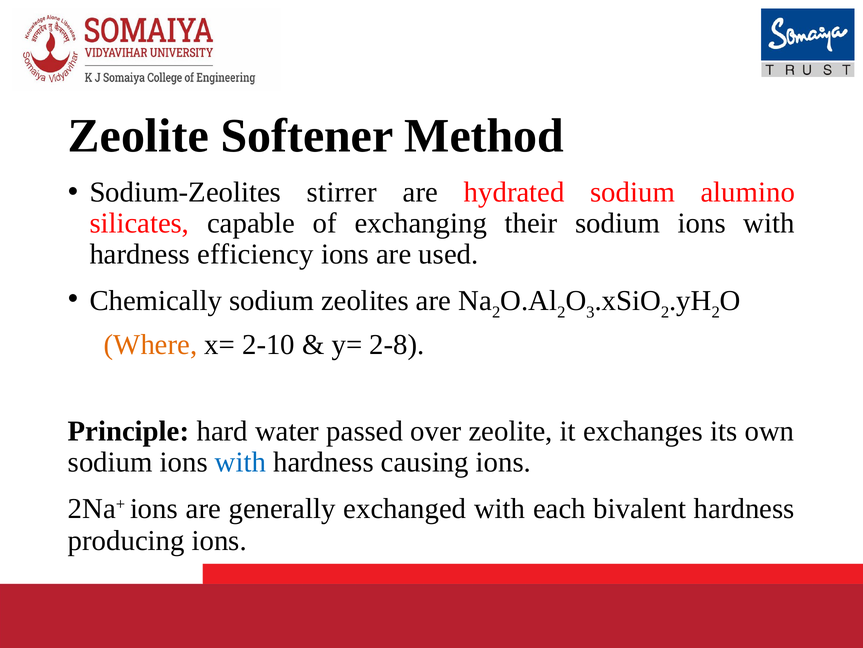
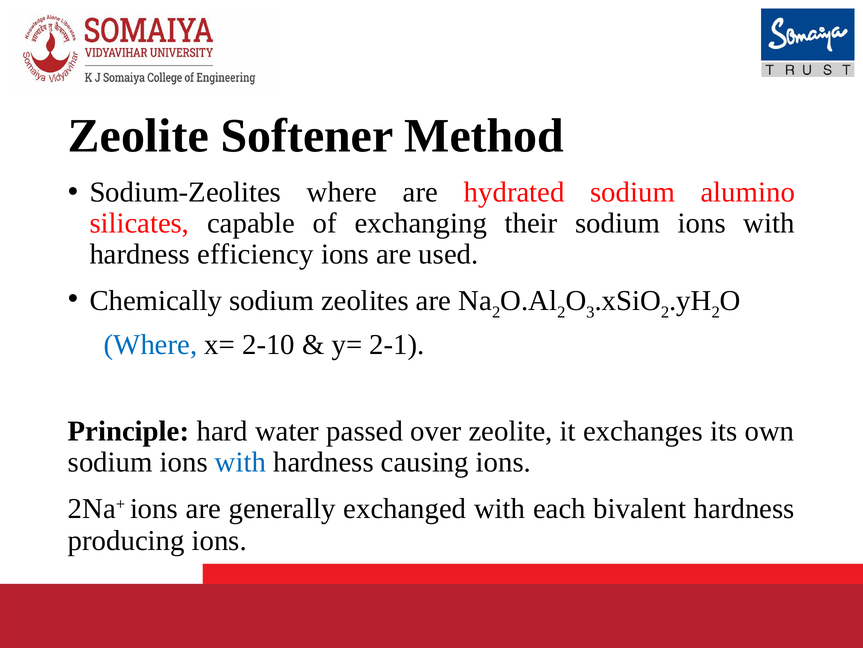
Sodium-Zeolites stirrer: stirrer -> where (342, 192)
Where colour: orange -> blue (151, 344)
2-8: 2-8 -> 2-1 (397, 344)
